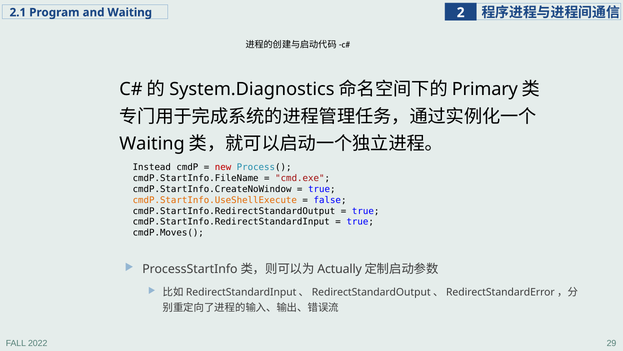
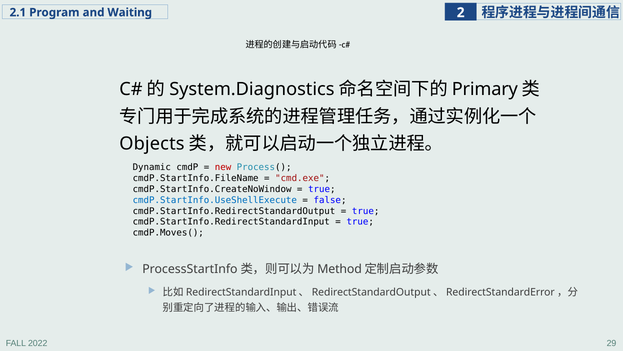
Waiting: Waiting -> Objects (152, 144)
Instead: Instead -> Dynamic (152, 167)
cmdP.StartInfo.UseShellExecute colour: orange -> blue (215, 200)
Actually: Actually -> Method (340, 269)
